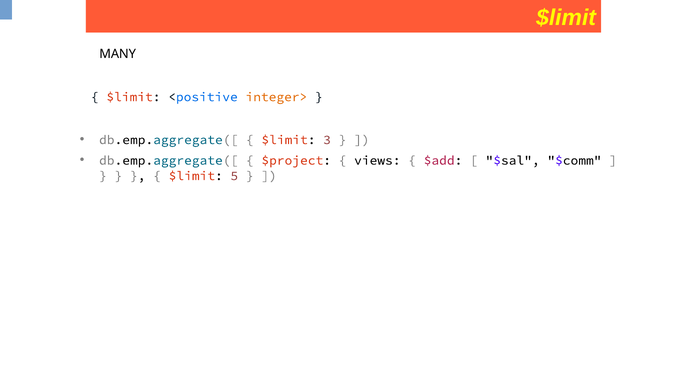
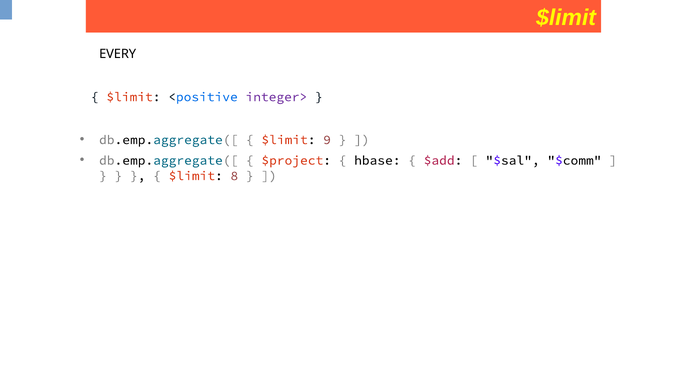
MANY: MANY -> EVERY (118, 54)
integer> colour: orange -> purple (276, 97)
3: 3 -> 9 (327, 140)
views: views -> hbase (377, 161)
5: 5 -> 8 (234, 176)
